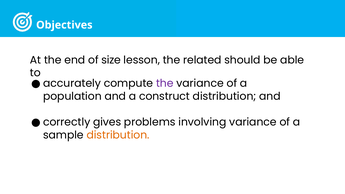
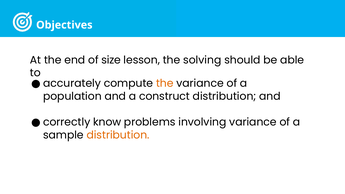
related: related -> solving (202, 60)
the colour: purple -> orange (165, 83)
gives: gives -> know (107, 122)
